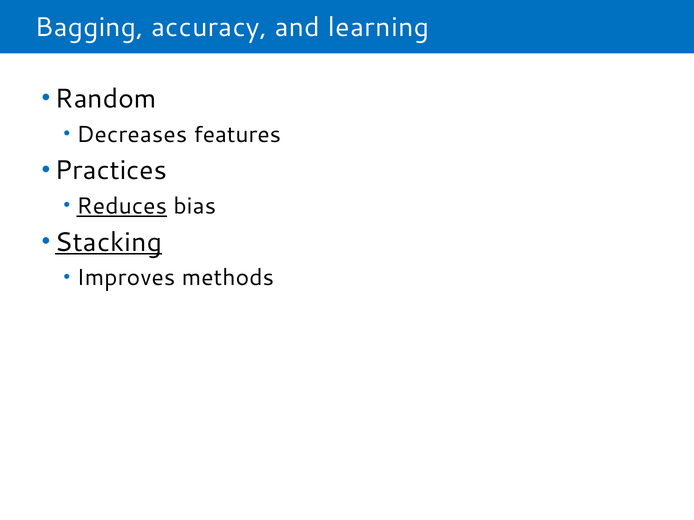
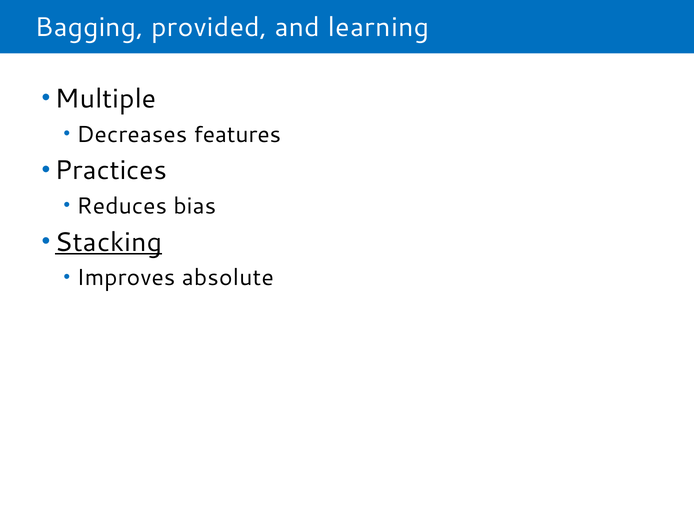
accuracy: accuracy -> provided (209, 27)
Random: Random -> Multiple (106, 99)
Reduces underline: present -> none (122, 206)
methods: methods -> absolute (228, 278)
